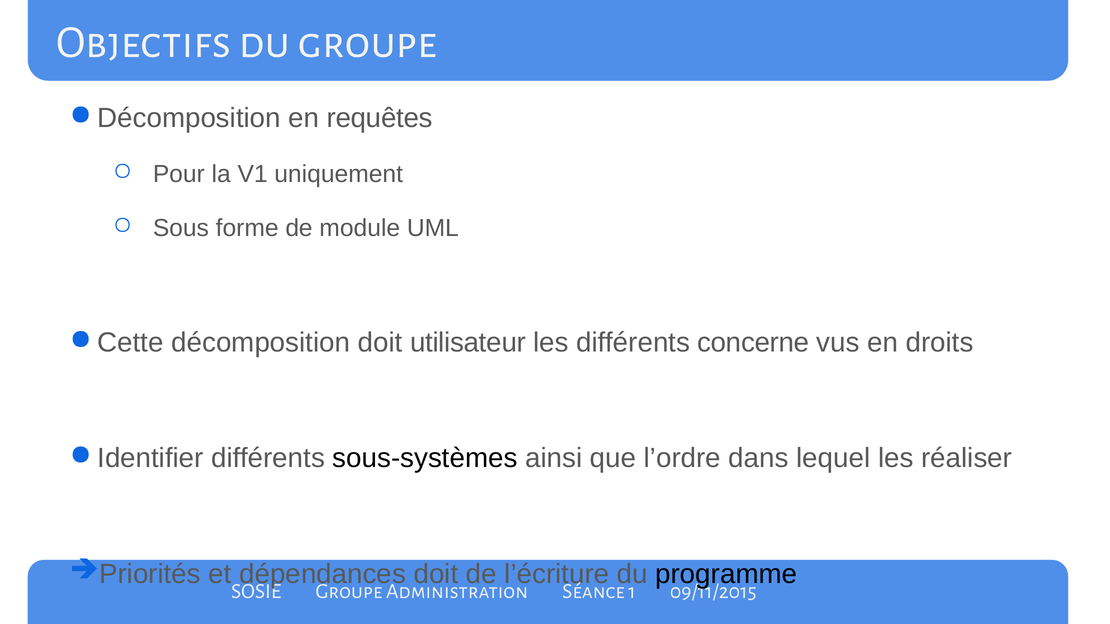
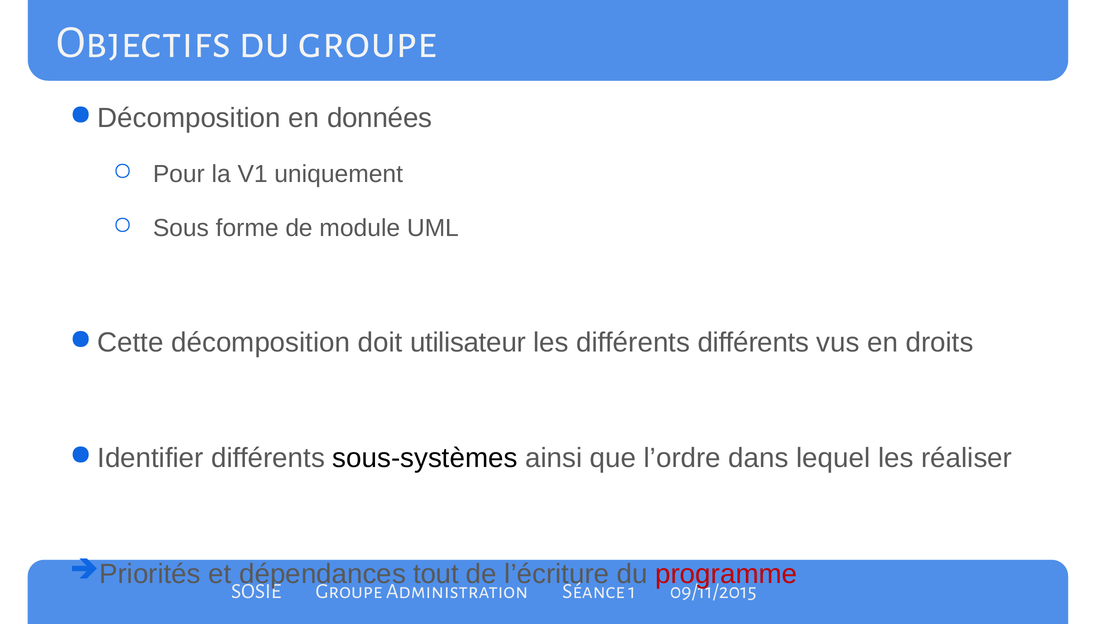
requêtes: requêtes -> données (380, 118)
différents concerne: concerne -> différents (753, 343)
dépendances doit: doit -> tout (436, 575)
programme colour: black -> red (726, 575)
